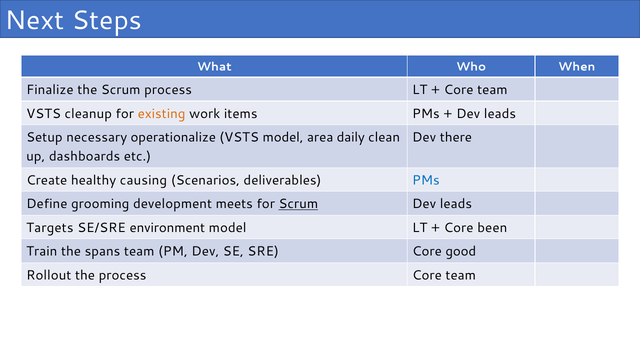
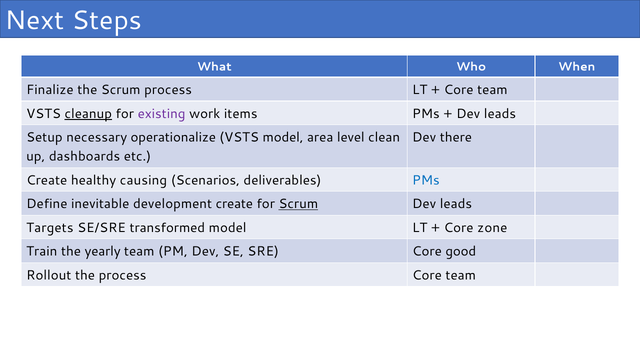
cleanup underline: none -> present (88, 114)
existing colour: orange -> purple (162, 114)
daily: daily -> level (351, 137)
grooming: grooming -> inevitable (100, 204)
development meets: meets -> create (234, 204)
environment: environment -> transformed (167, 228)
been: been -> zone (492, 228)
spans: spans -> yearly (103, 252)
